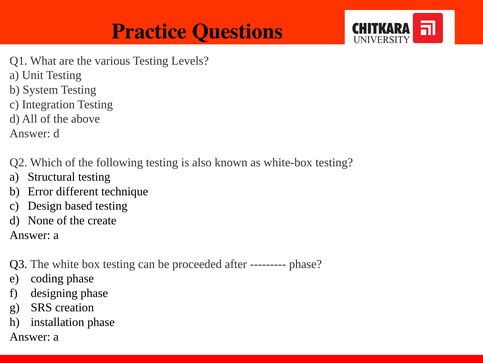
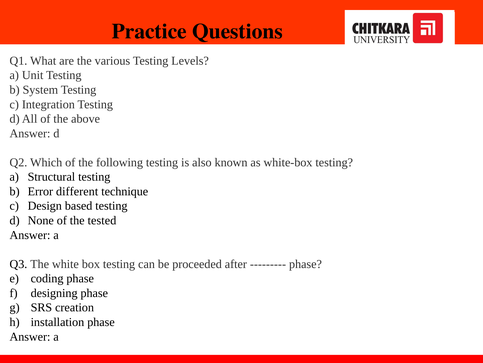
create: create -> tested (102, 220)
